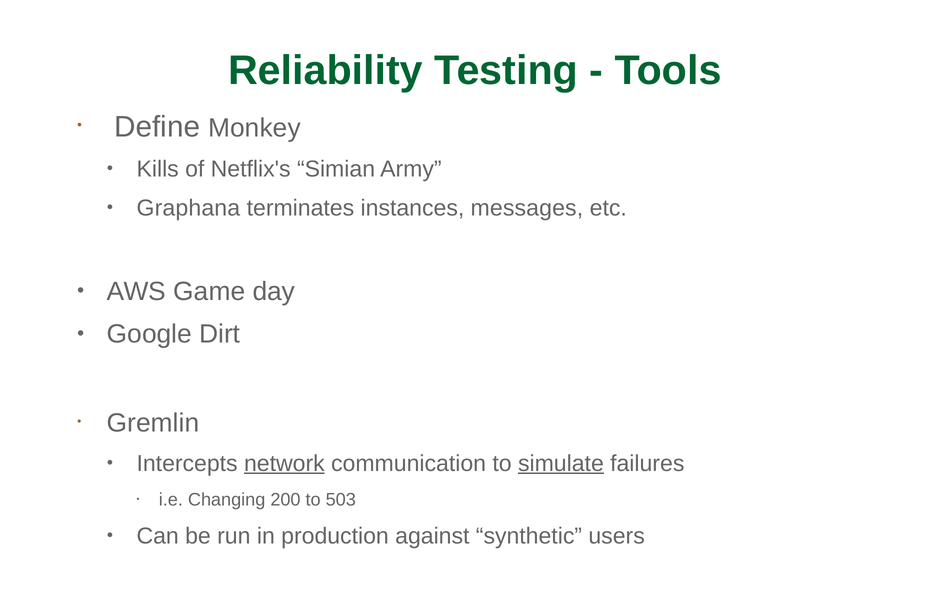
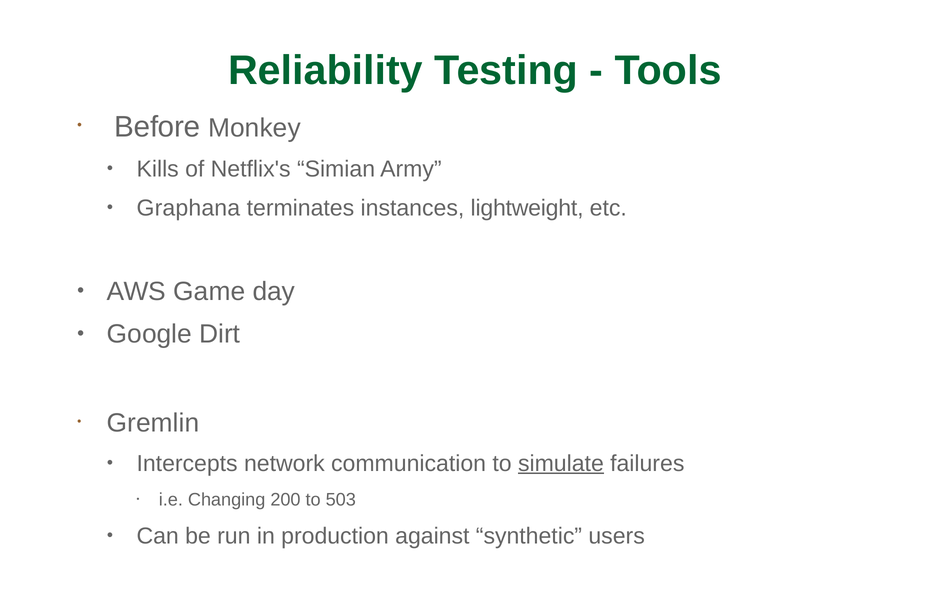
Define: Define -> Before (157, 127)
messages: messages -> lightweight (527, 208)
network underline: present -> none (284, 463)
